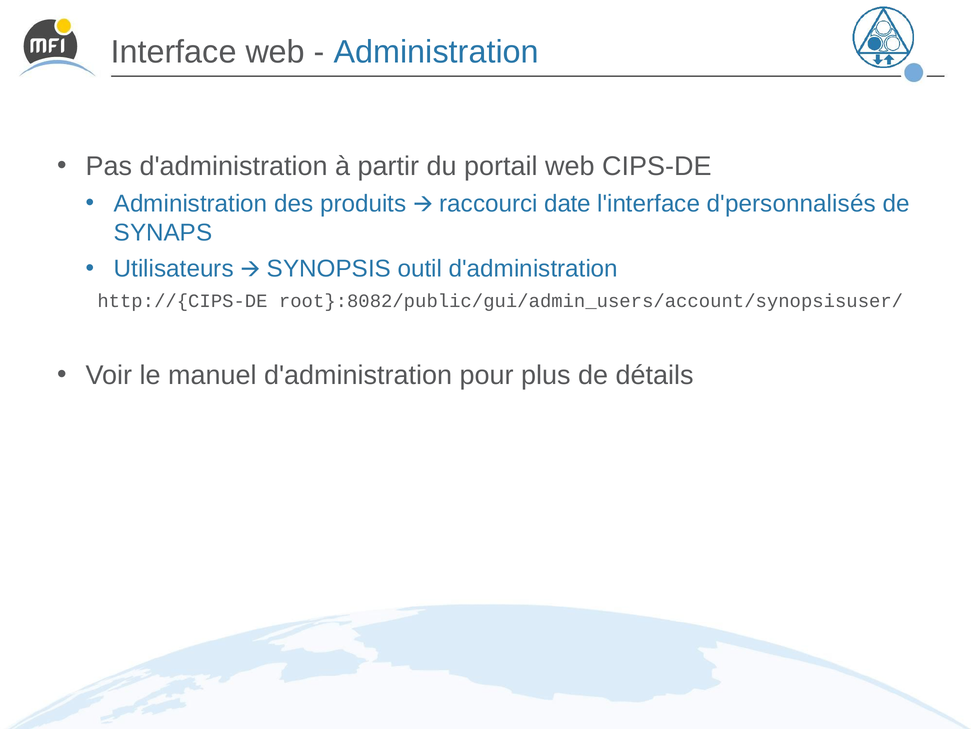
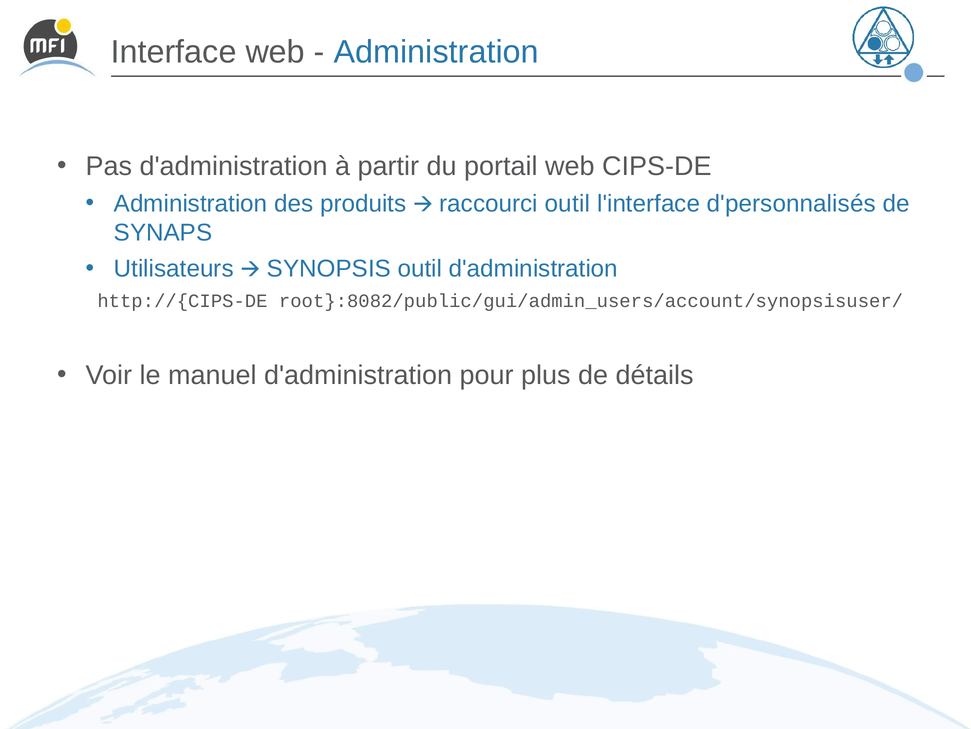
raccourci date: date -> outil (567, 204)
